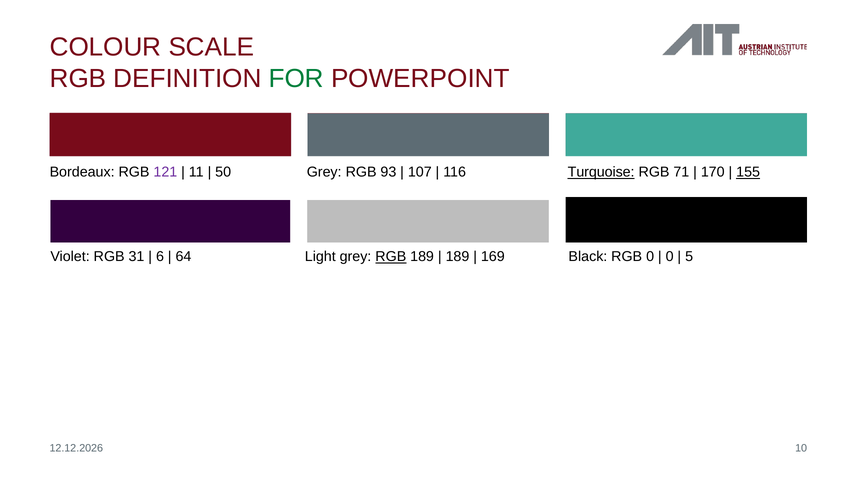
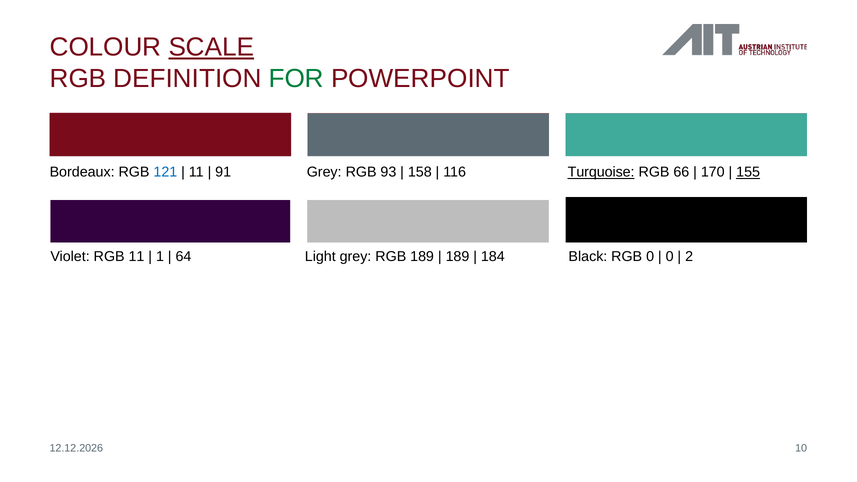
SCALE underline: none -> present (211, 47)
121 colour: purple -> blue (165, 172)
50: 50 -> 91 (223, 172)
107: 107 -> 158 (420, 172)
71: 71 -> 66 (681, 172)
RGB 31: 31 -> 11 (136, 257)
6: 6 -> 1 (160, 257)
RGB underline: present -> none (391, 257)
169: 169 -> 184 (493, 257)
5: 5 -> 2 (689, 257)
